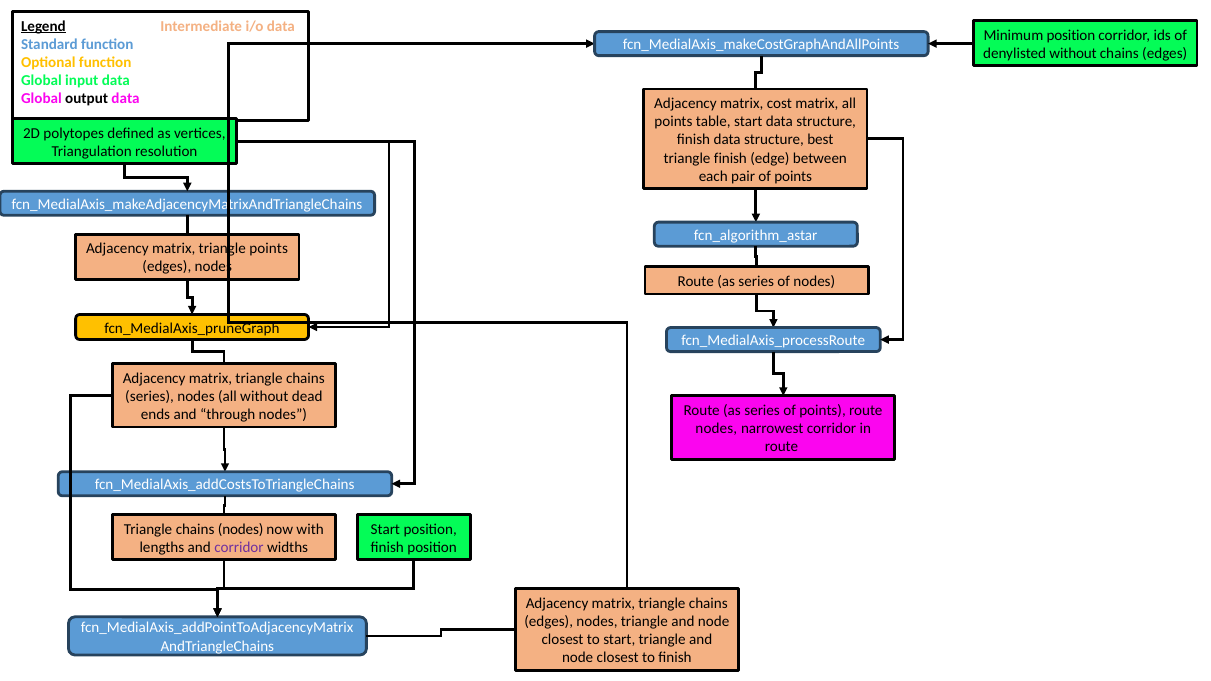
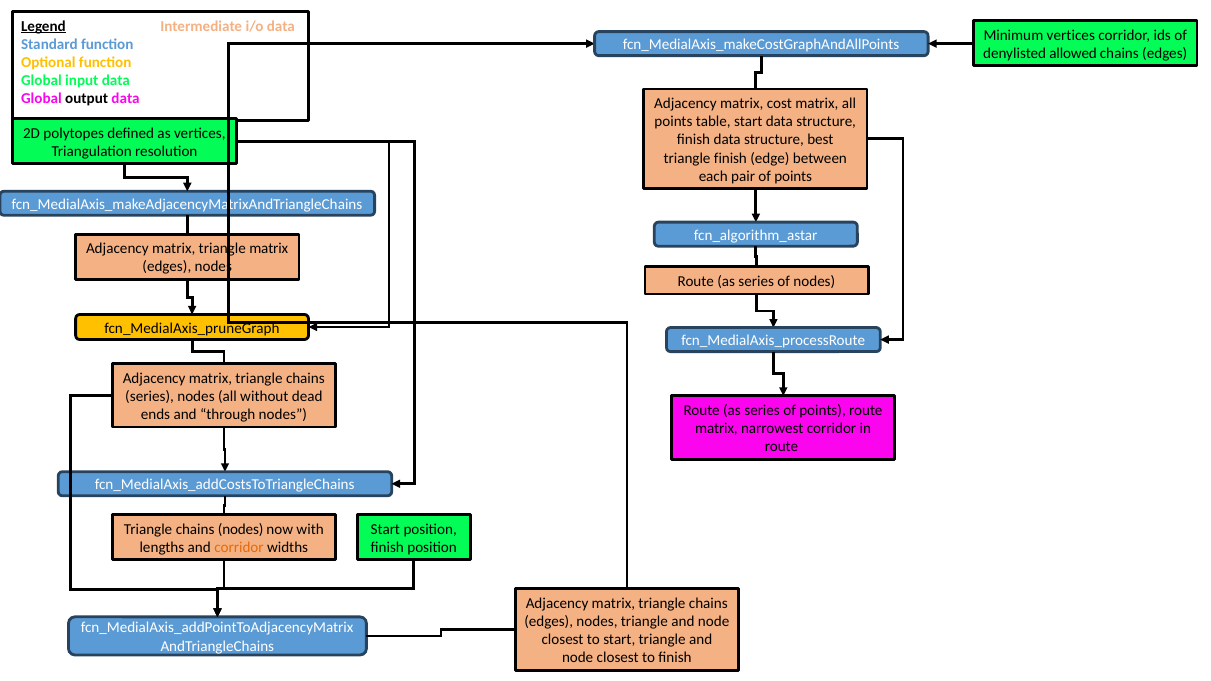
Minimum position: position -> vertices (1071, 35)
denylisted without: without -> allowed (1073, 53)
triangle points: points -> matrix (269, 249)
nodes: nodes -> matrix (716, 429)
corridor colour: purple -> orange (239, 547)
